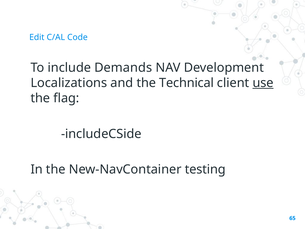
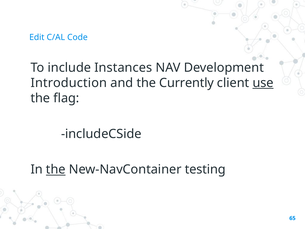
Demands: Demands -> Instances (123, 68)
Localizations: Localizations -> Introduction (69, 83)
Technical: Technical -> Currently (187, 83)
the underline: none -> present (56, 169)
